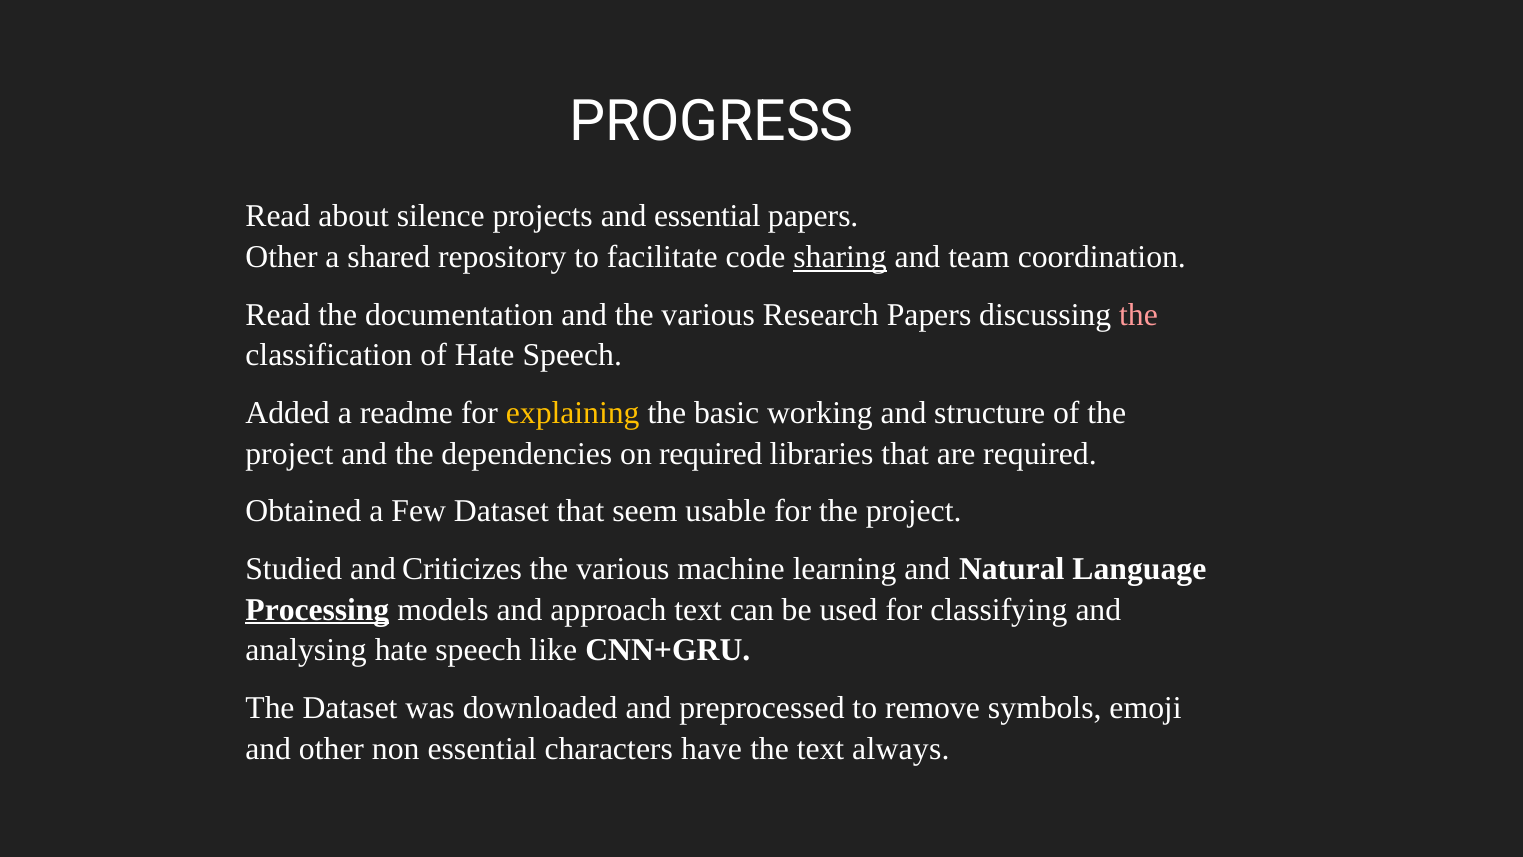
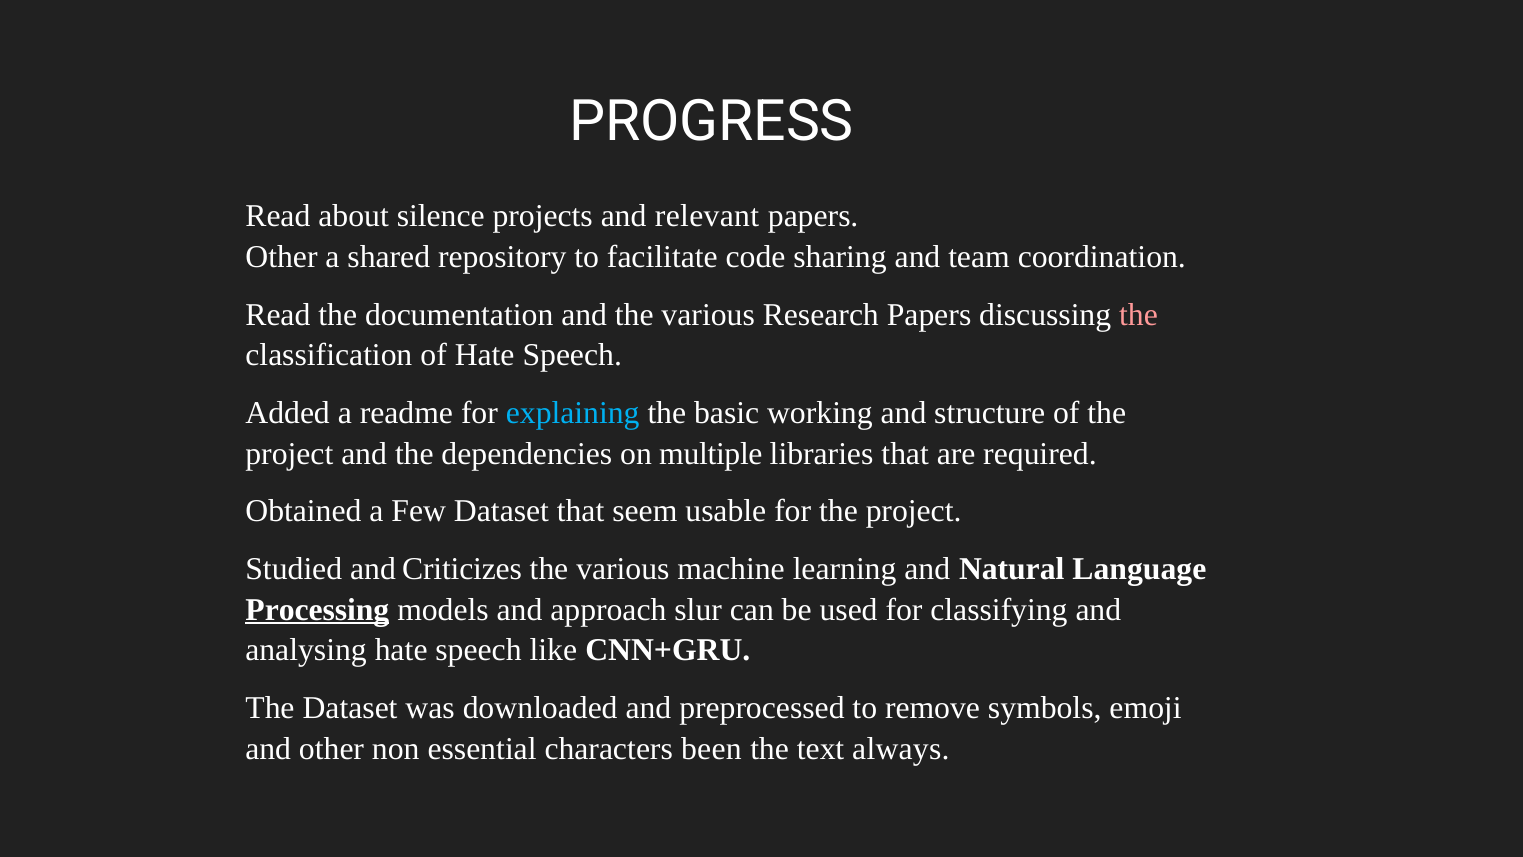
and essential: essential -> relevant (707, 216)
sharing underline: present -> none (840, 257)
explaining colour: yellow -> light blue (573, 413)
on required: required -> multiple (711, 454)
approach text: text -> slur (698, 610)
have: have -> been (711, 749)
